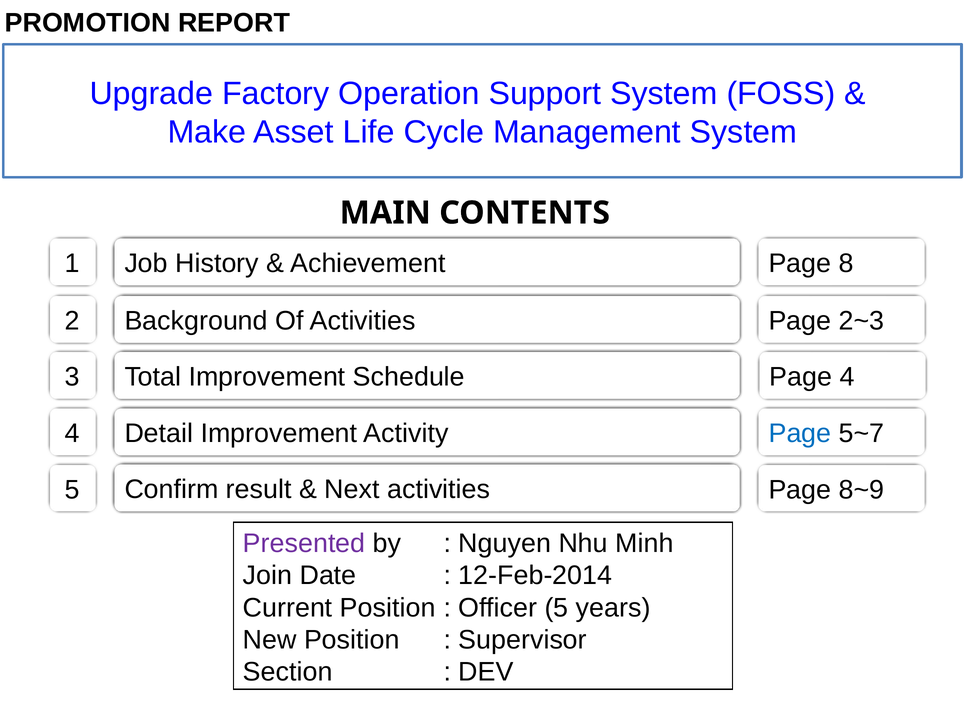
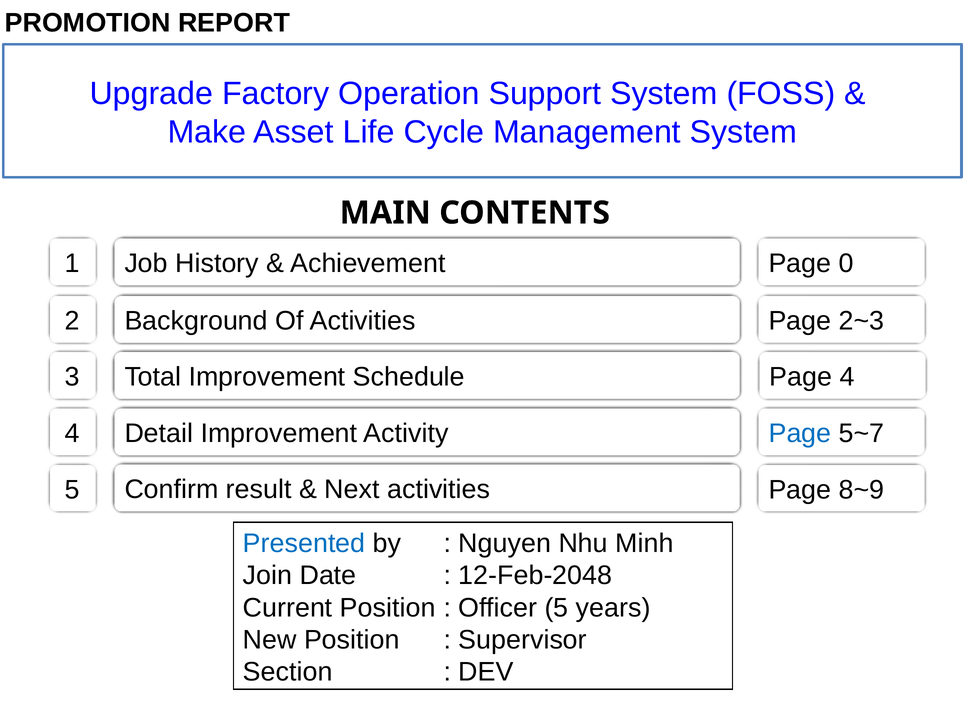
8: 8 -> 0 (846, 264)
Presented colour: purple -> blue (304, 544)
12-Feb-2014: 12-Feb-2014 -> 12-Feb-2048 (535, 576)
